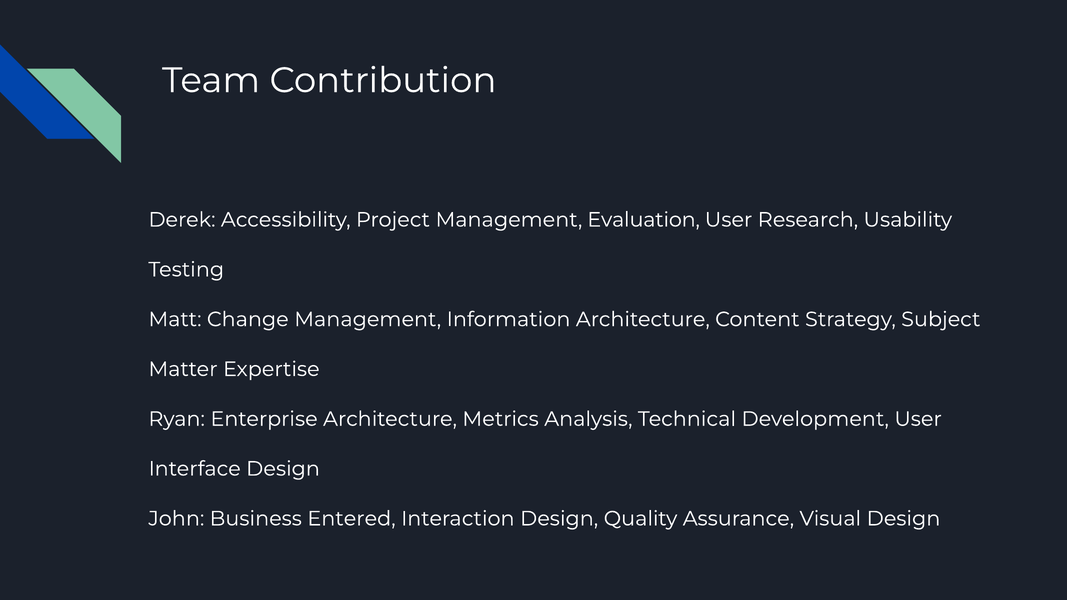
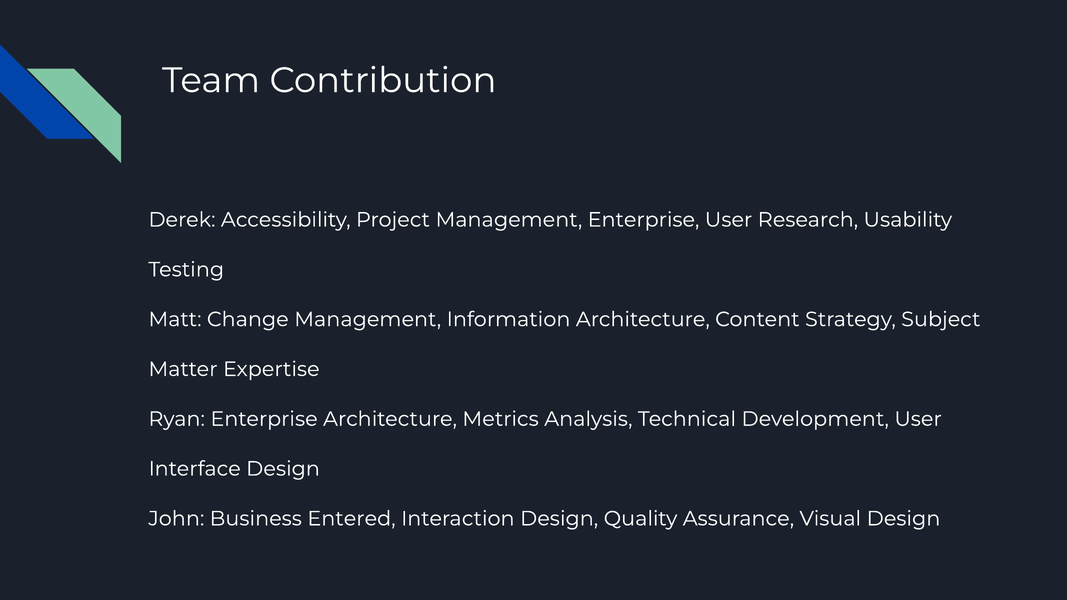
Management Evaluation: Evaluation -> Enterprise (644, 220)
